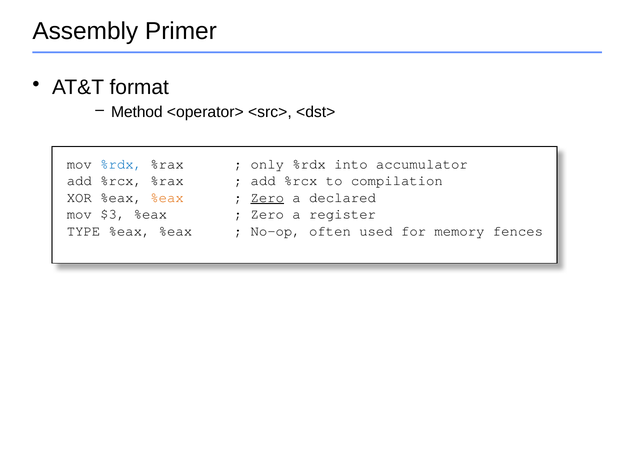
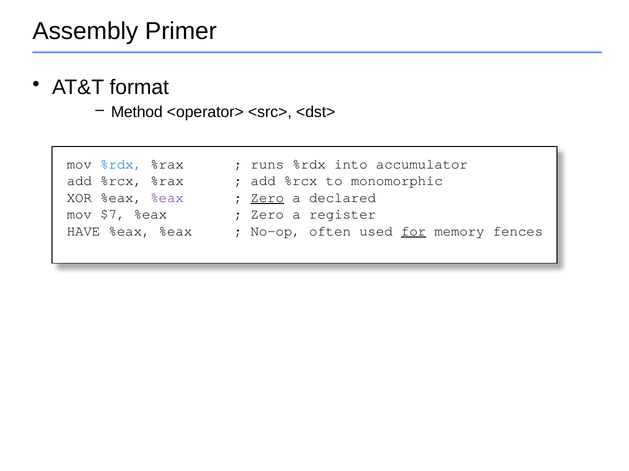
only: only -> runs (267, 164)
compilation: compilation -> monomorphic (397, 181)
%eax colour: orange -> purple (167, 198)
$3: $3 -> $7 (113, 215)
TYPE: TYPE -> HAVE (84, 231)
for underline: none -> present (414, 231)
